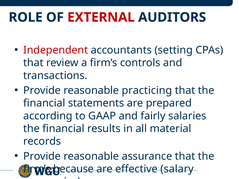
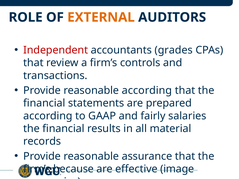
EXTERNAL colour: red -> orange (101, 17)
setting: setting -> grades (174, 50)
reasonable practicing: practicing -> according (147, 91)
salary: salary -> image (177, 169)
